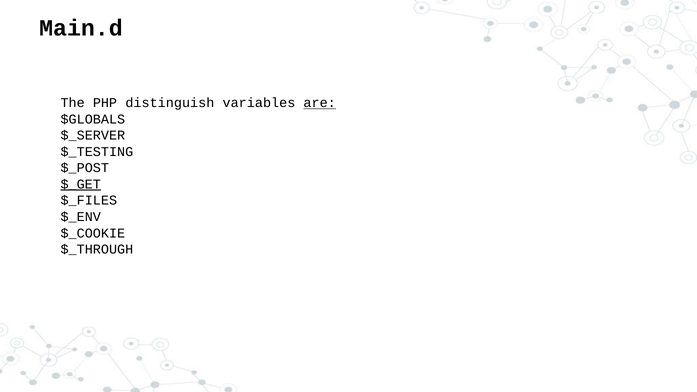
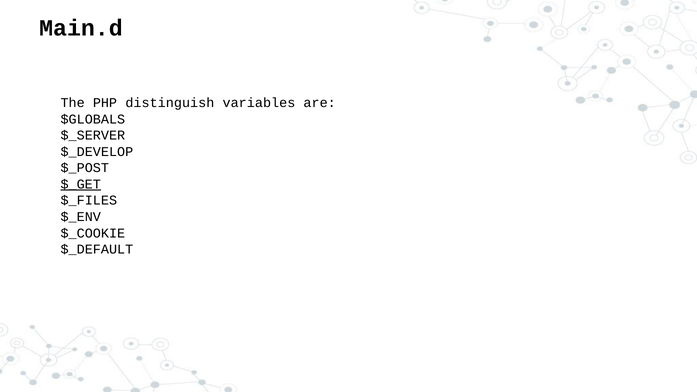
are underline: present -> none (320, 103)
$_TESTING: $_TESTING -> $_DEVELOP (97, 152)
$_THROUGH: $_THROUGH -> $_DEFAULT (97, 249)
